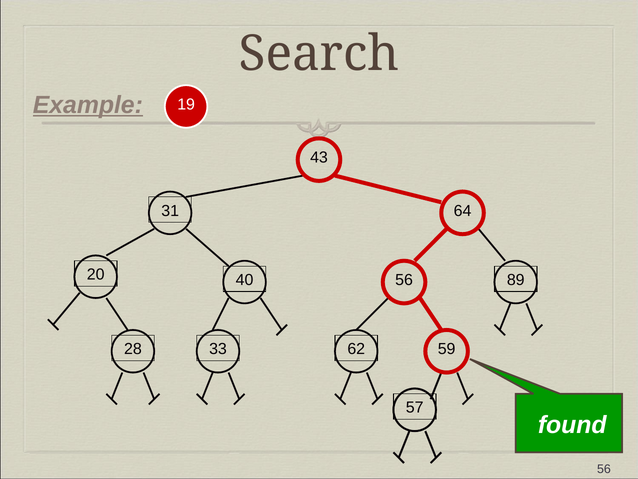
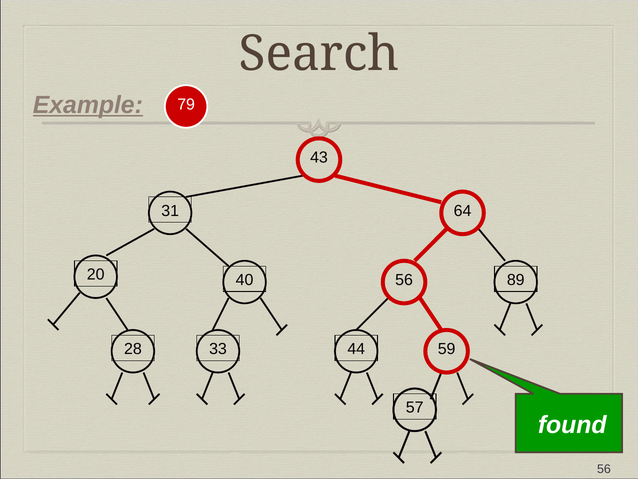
19: 19 -> 79 (186, 104)
62: 62 -> 44 (356, 349)
